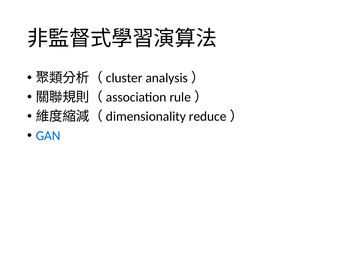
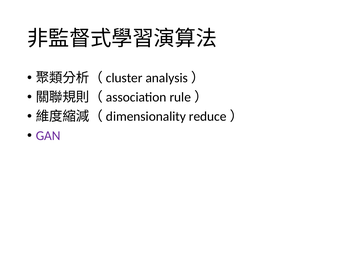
GAN colour: blue -> purple (48, 136)
